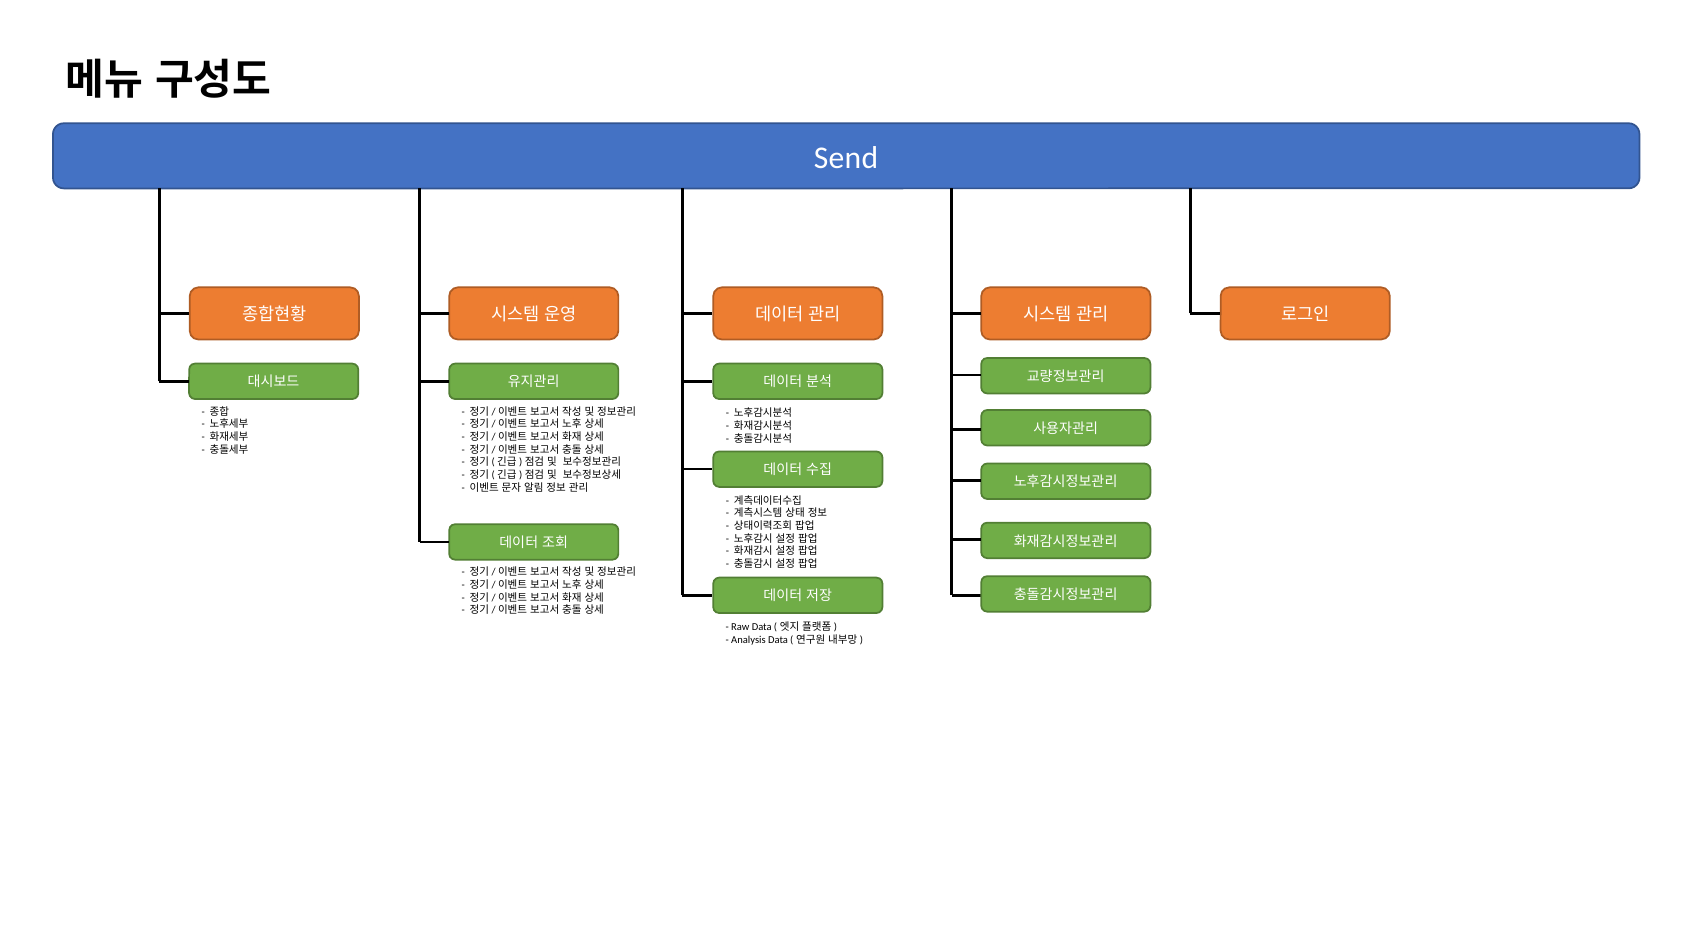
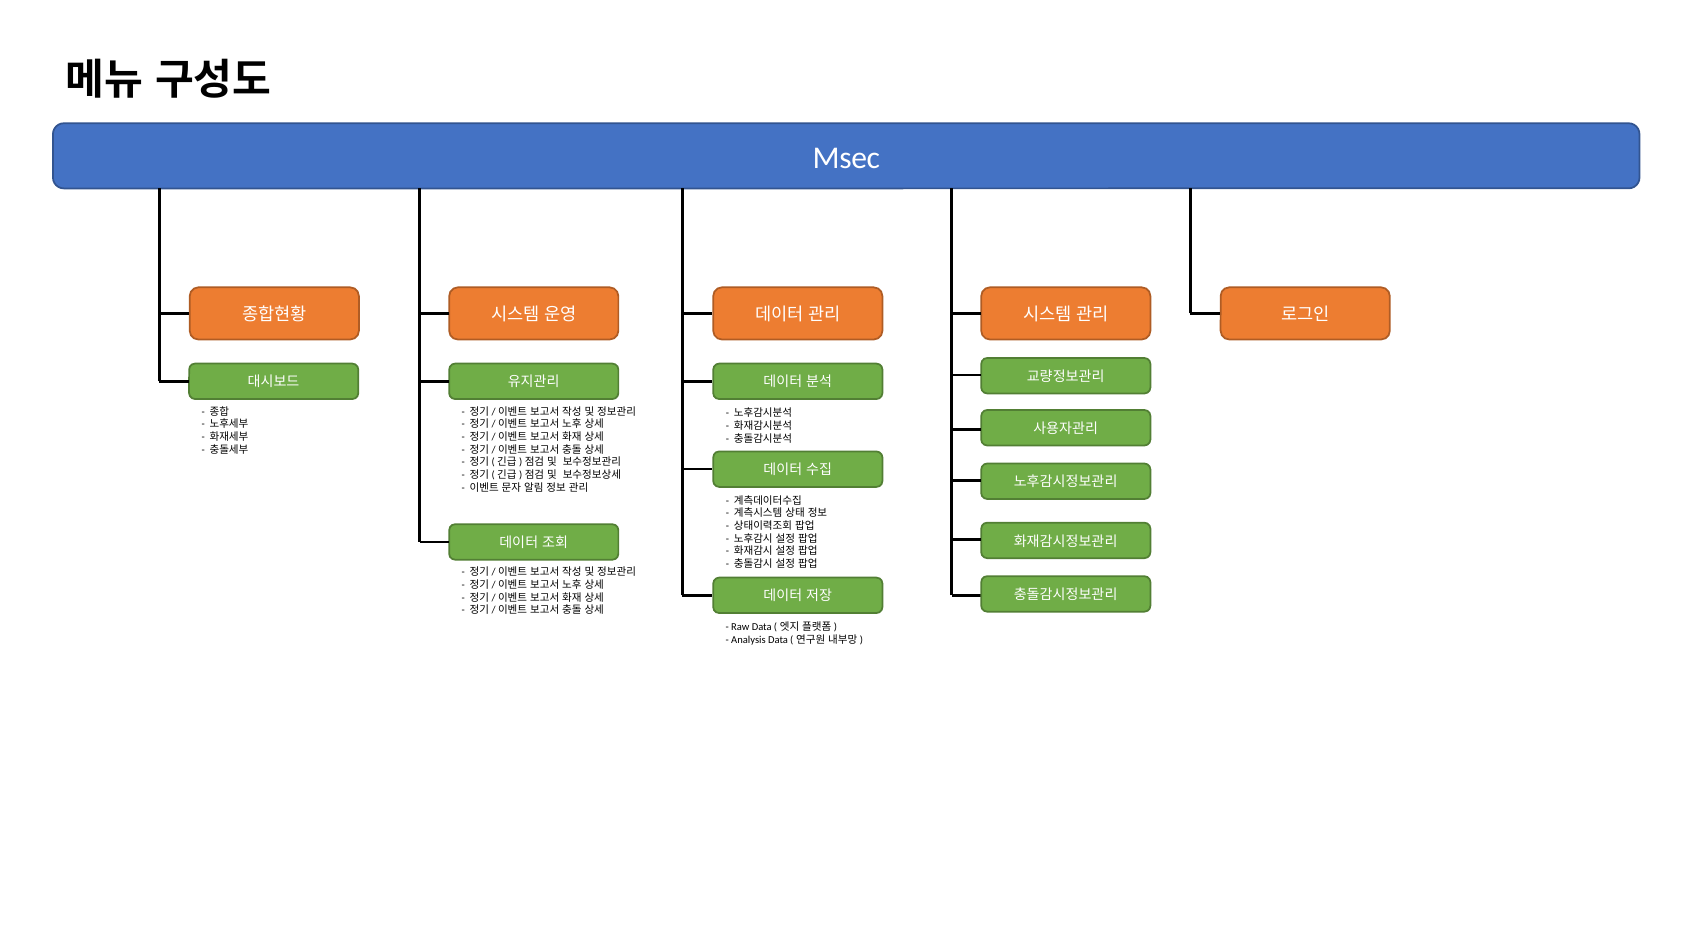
Send: Send -> Msec (846, 158)
